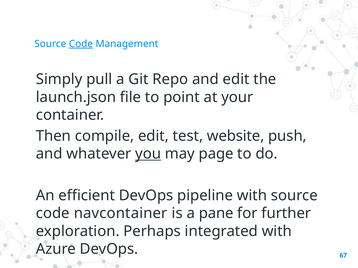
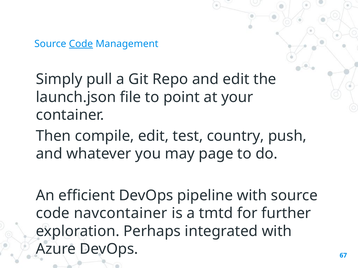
website: website -> country (236, 136)
you underline: present -> none (148, 154)
pane: pane -> tmtd (216, 214)
